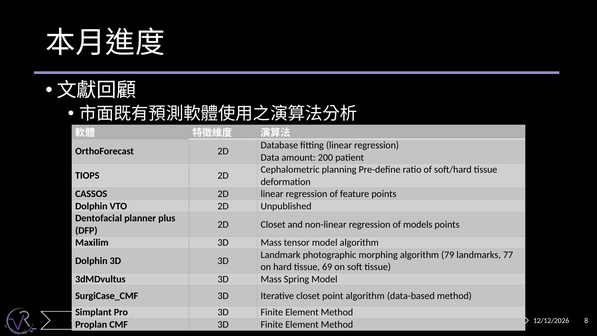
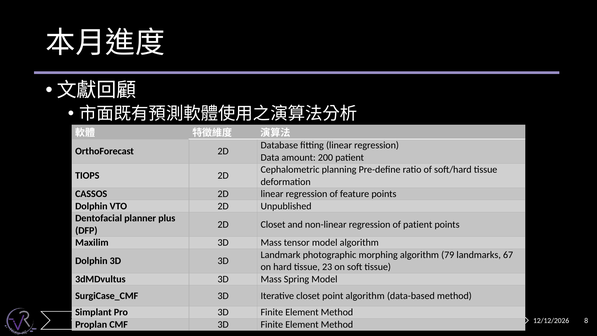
of models: models -> patient (418, 224)
77: 77 -> 67 (508, 255)
69: 69 -> 23 (327, 267)
